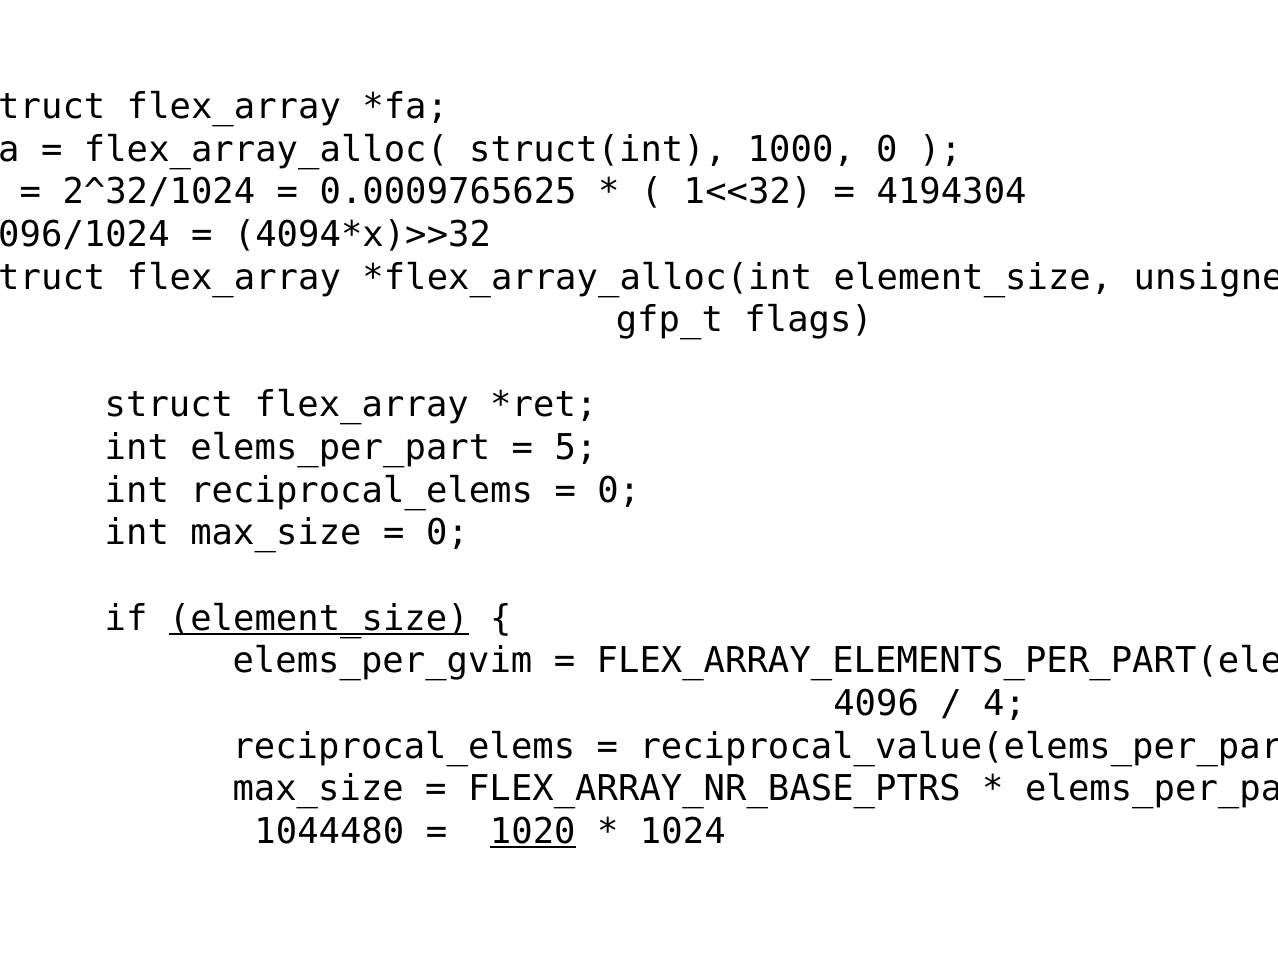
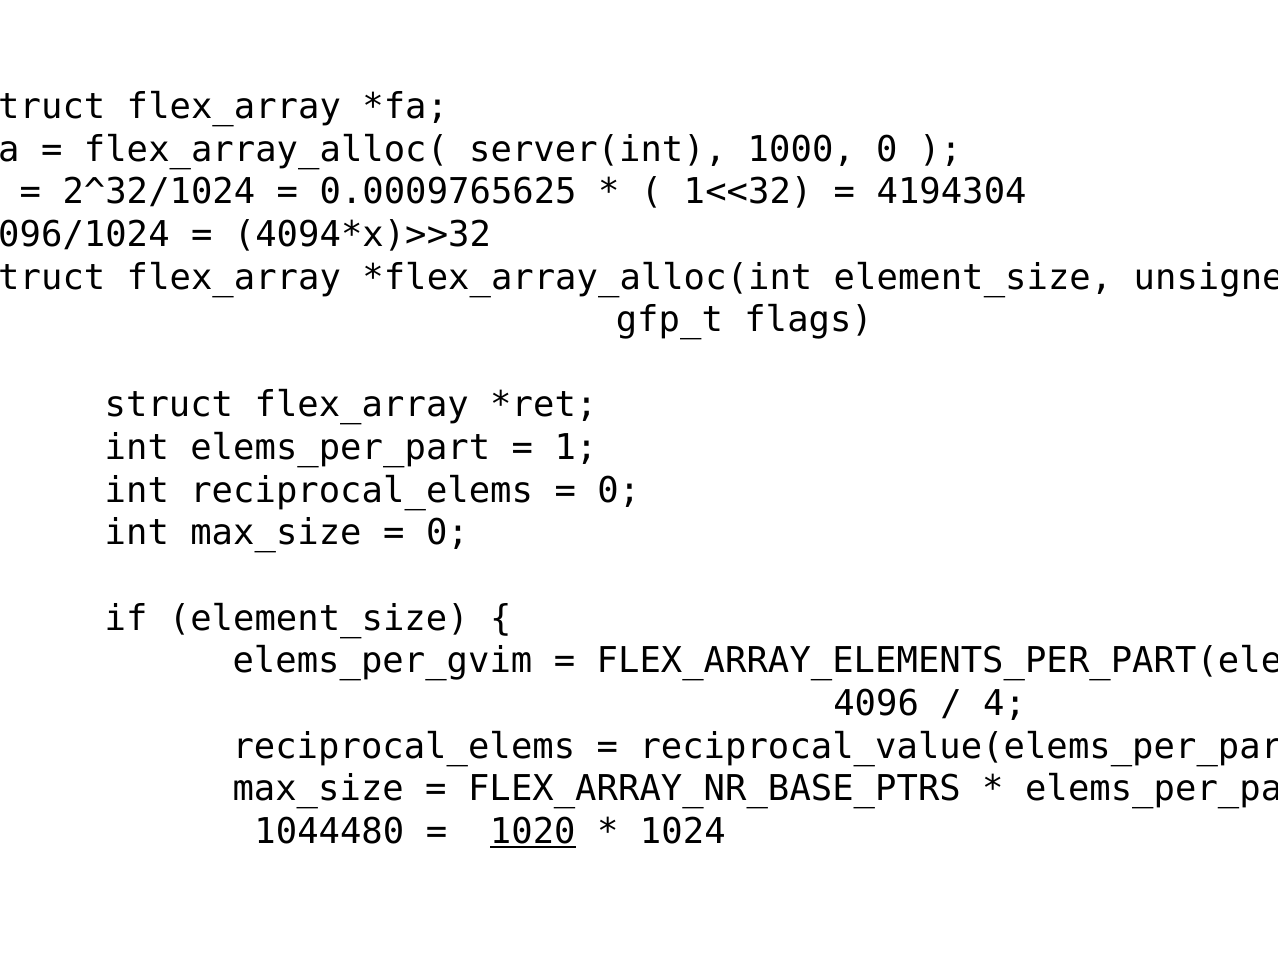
struct(int: struct(int -> server(int (598, 149)
5: 5 -> 1 (576, 448)
element_size underline: present -> none (319, 618)
